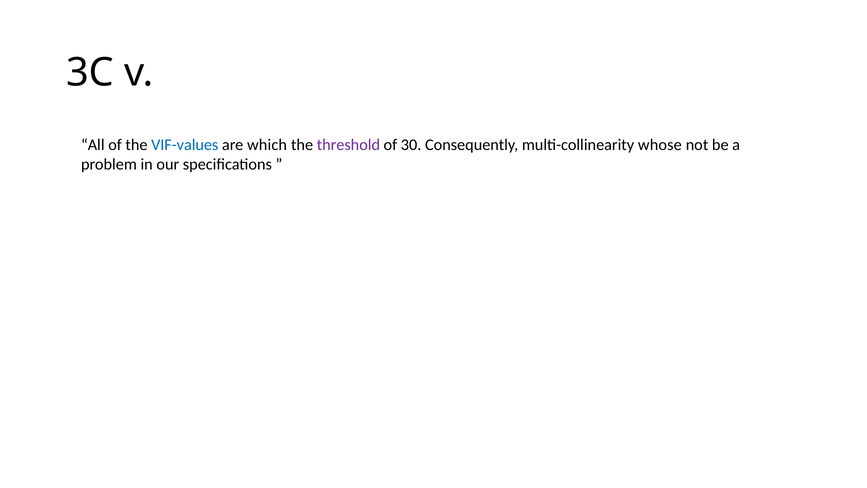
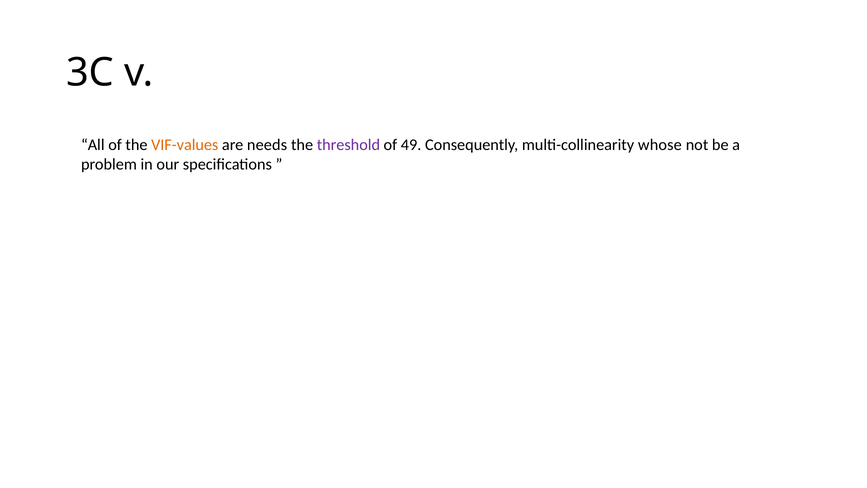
VIF-values colour: blue -> orange (185, 145)
which: which -> needs (267, 145)
30: 30 -> 49 (411, 145)
